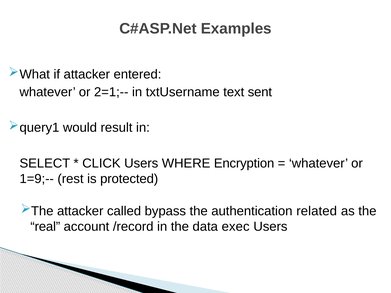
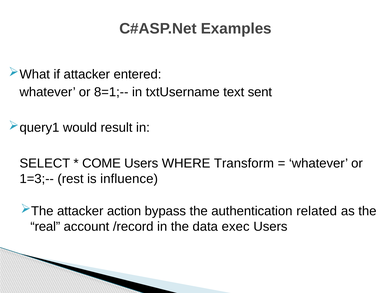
2=1;--: 2=1;-- -> 8=1;-- (111, 92)
CLICK: CLICK -> COME (101, 163)
Encryption: Encryption -> Transform (244, 163)
1=9;--: 1=9;-- -> 1=3;-- (37, 179)
protected: protected -> influence (129, 179)
called: called -> action (124, 211)
